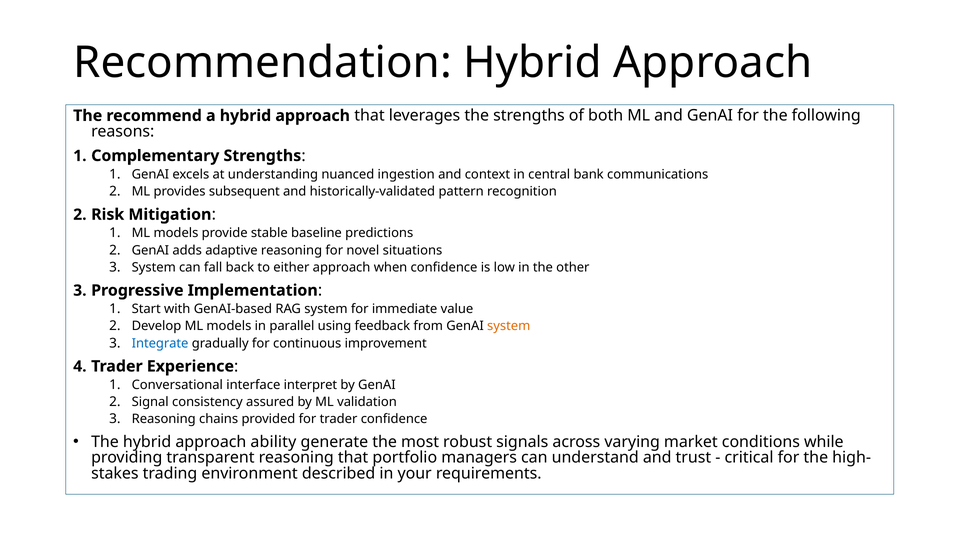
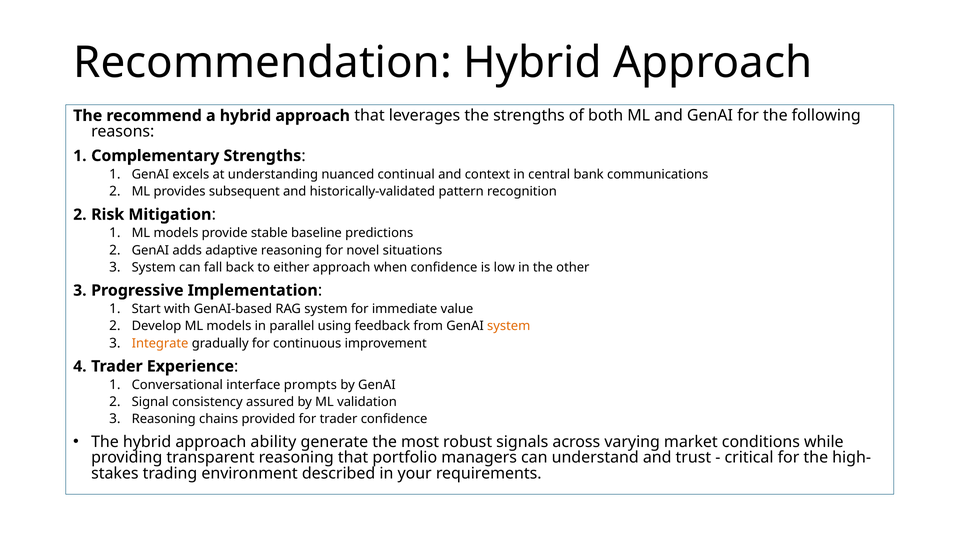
ingestion: ingestion -> continual (406, 174)
Integrate colour: blue -> orange (160, 343)
interpret: interpret -> prompts (310, 385)
